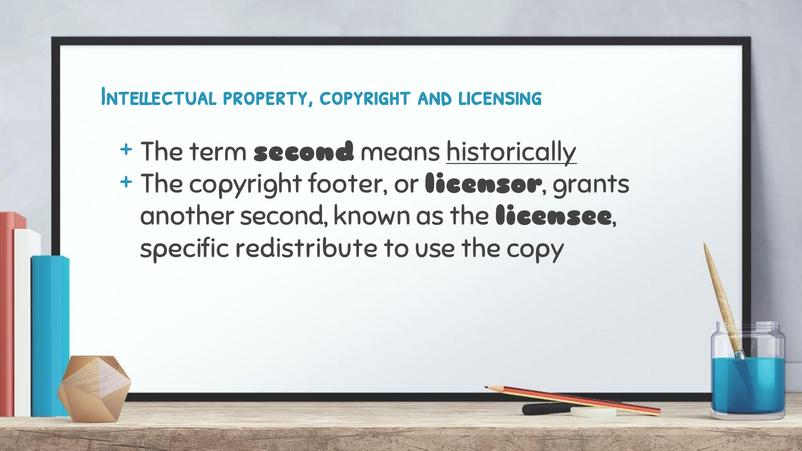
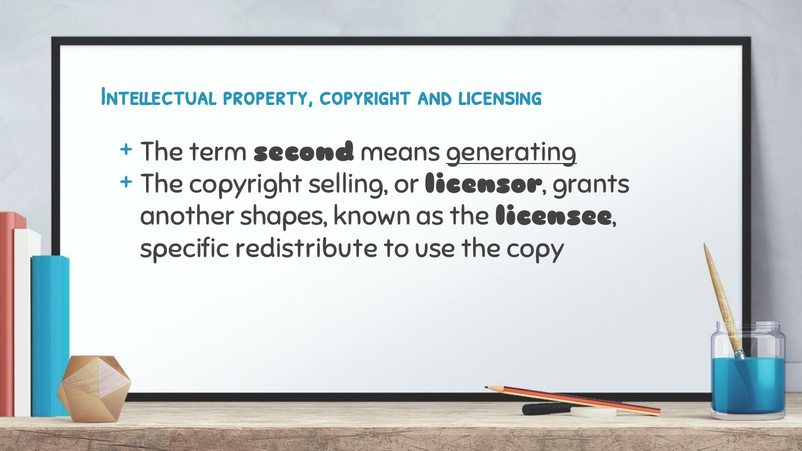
historically: historically -> generating (512, 152)
footer: footer -> selling (348, 184)
another second: second -> shapes (284, 216)
